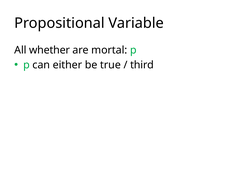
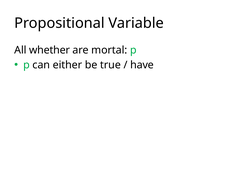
third: third -> have (142, 65)
